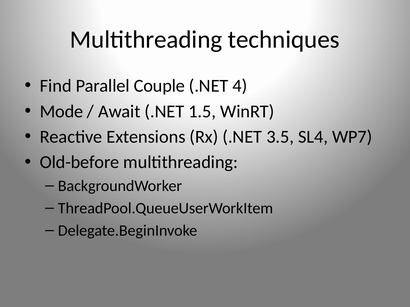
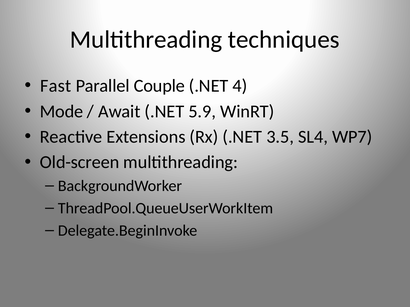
Find: Find -> Fast (56, 86)
1.5: 1.5 -> 5.9 (202, 112)
Old-before: Old-before -> Old-screen (80, 163)
